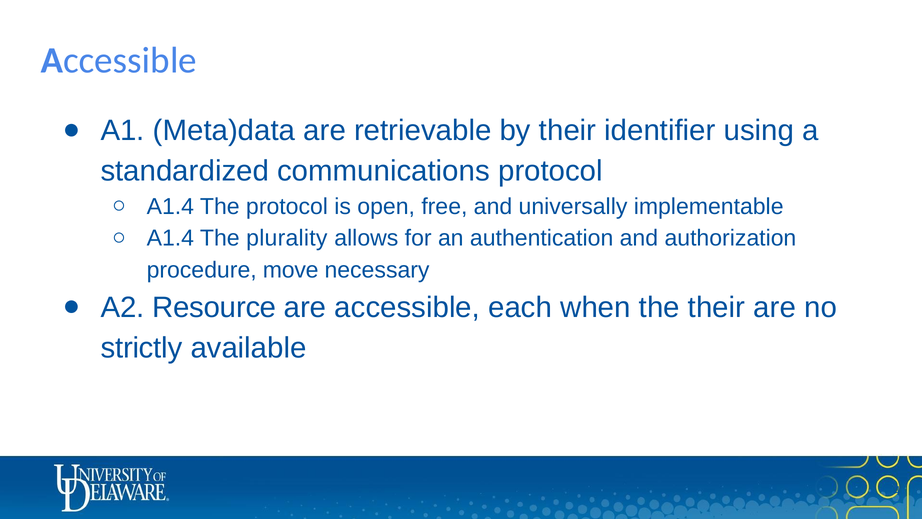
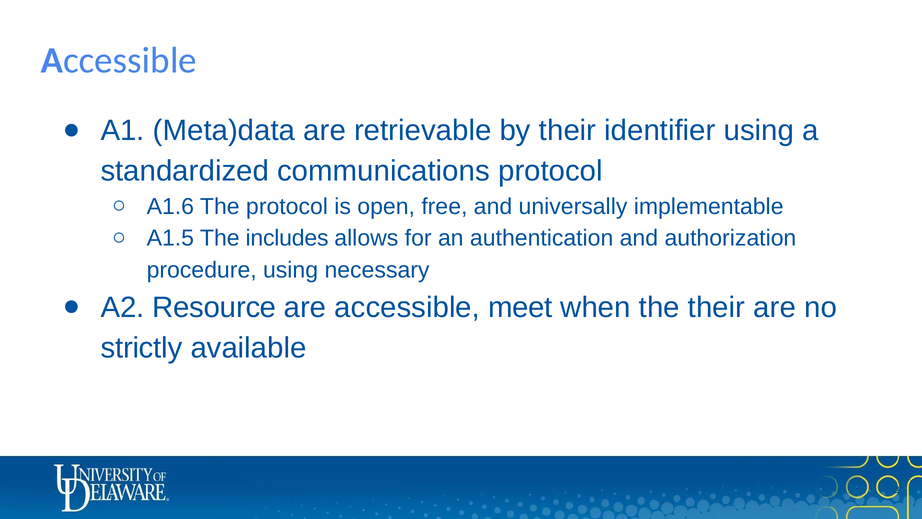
A1.4: A1.4 -> A1.6 (170, 206)
A1.4: A1.4 -> A1.5 (170, 238)
plurality: plurality -> includes (287, 238)
procedure move: move -> using (291, 270)
each: each -> meet (520, 307)
